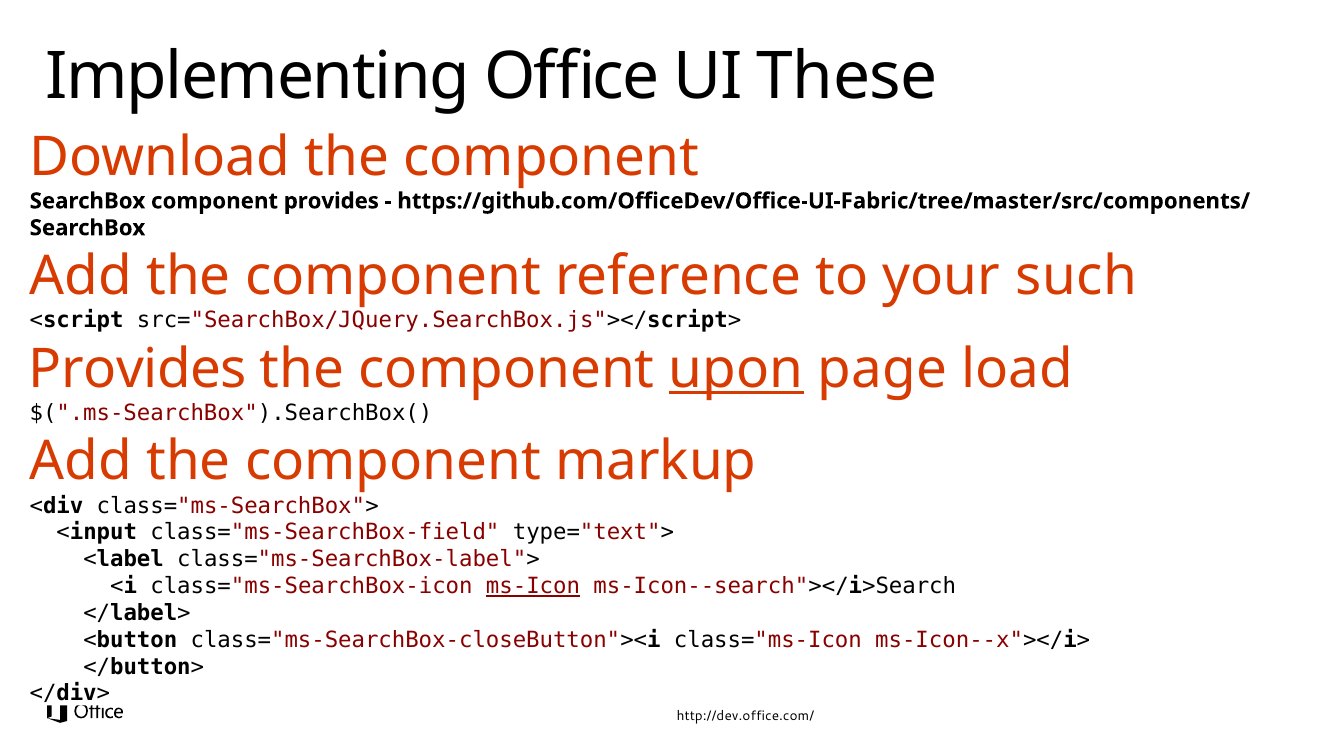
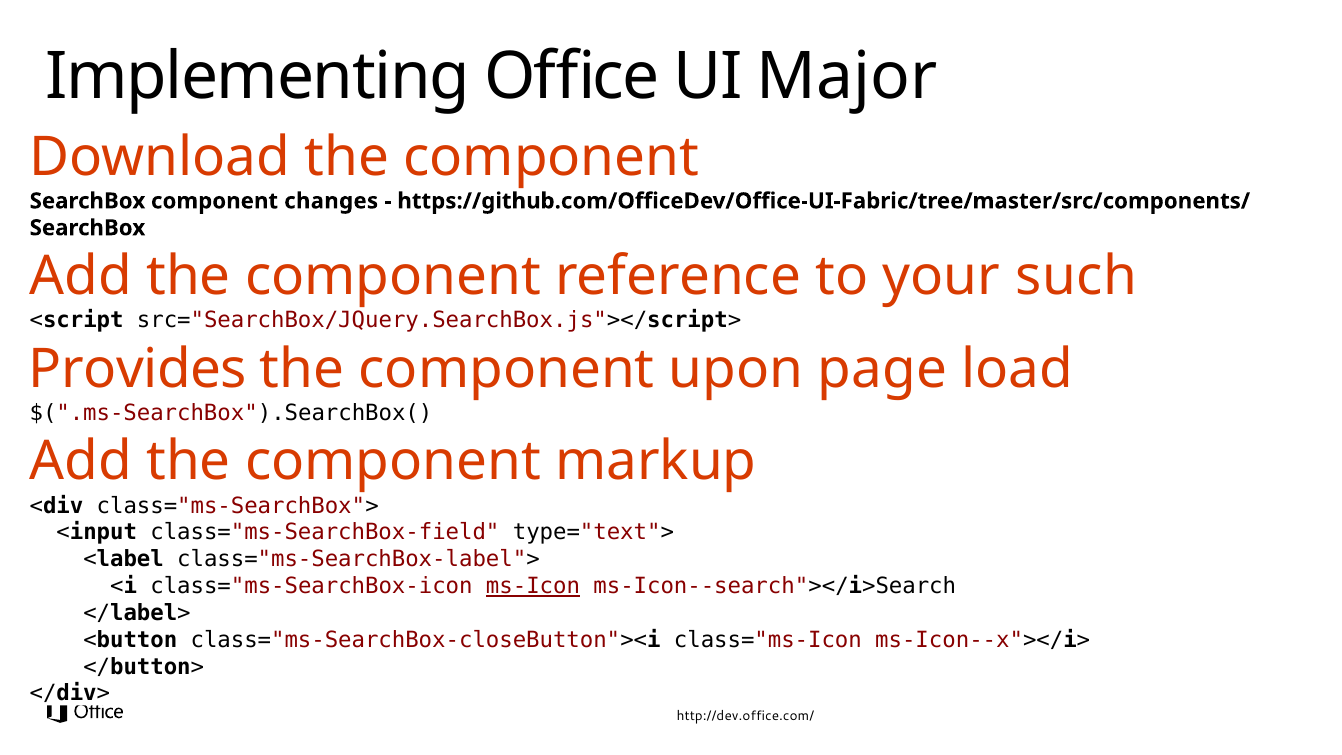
These: These -> Major (847, 77)
component provides: provides -> changes (331, 201)
upon underline: present -> none (736, 369)
